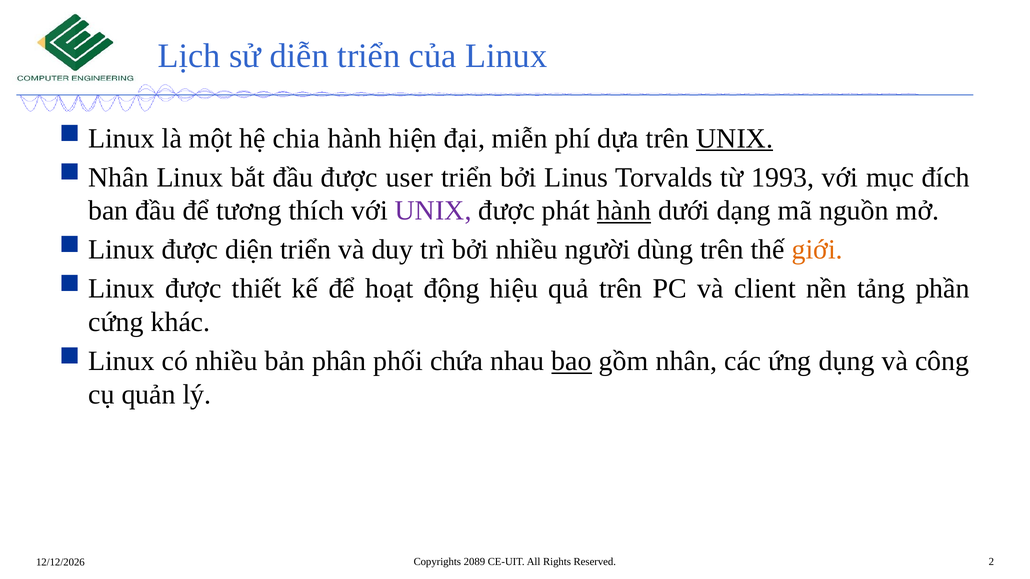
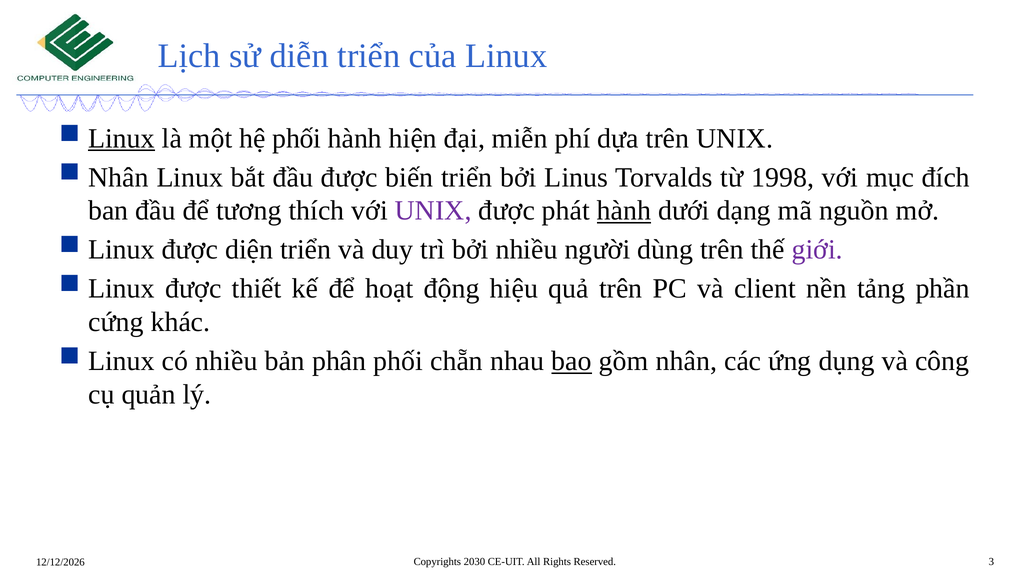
Linux underline: none -> present (122, 138)
hệ chia: chia -> phối (297, 138)
UNIX underline: present -> none (735, 138)
user: user -> biến (409, 177)
1993: 1993 -> 1998 (783, 177)
giới colour: orange -> purple (817, 250)
chứa: chứa -> chẵn (457, 361)
2089: 2089 -> 2030 (474, 562)
2: 2 -> 3 (991, 562)
